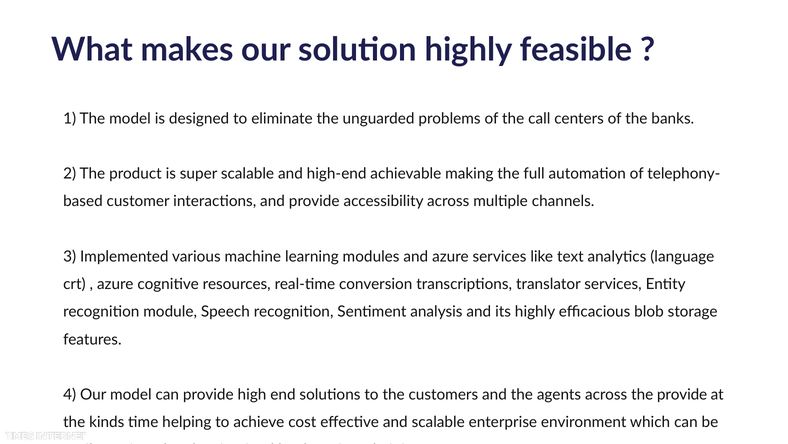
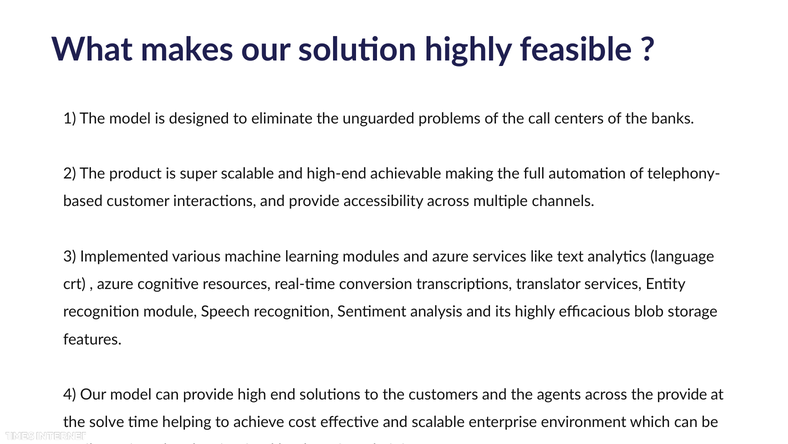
kinds: kinds -> solve (107, 422)
